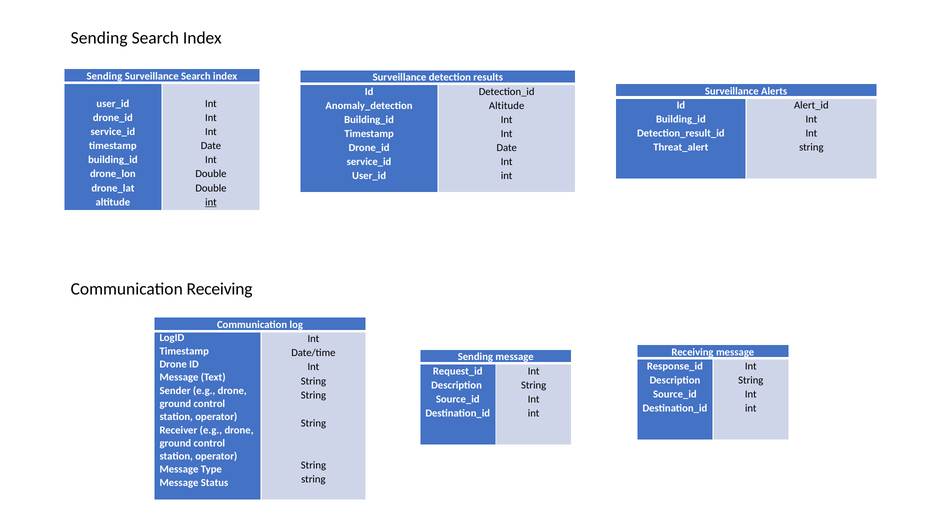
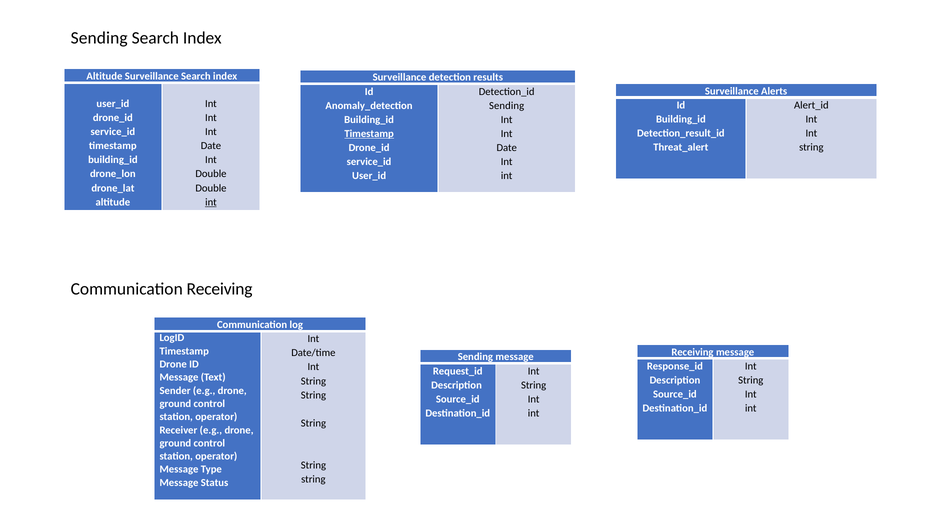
Sending: Sending -> Altitude (104, 76)
Altitude: Altitude -> Sending (507, 106)
Timestamp underline: none -> present (369, 134)
